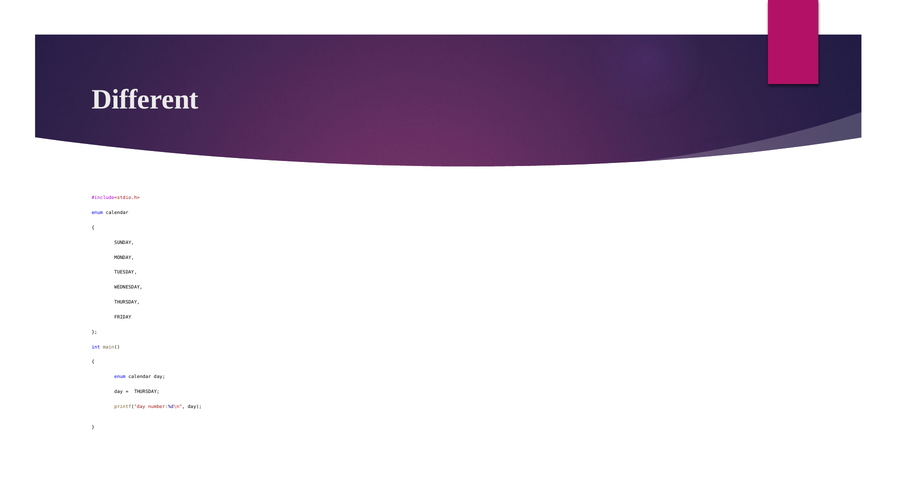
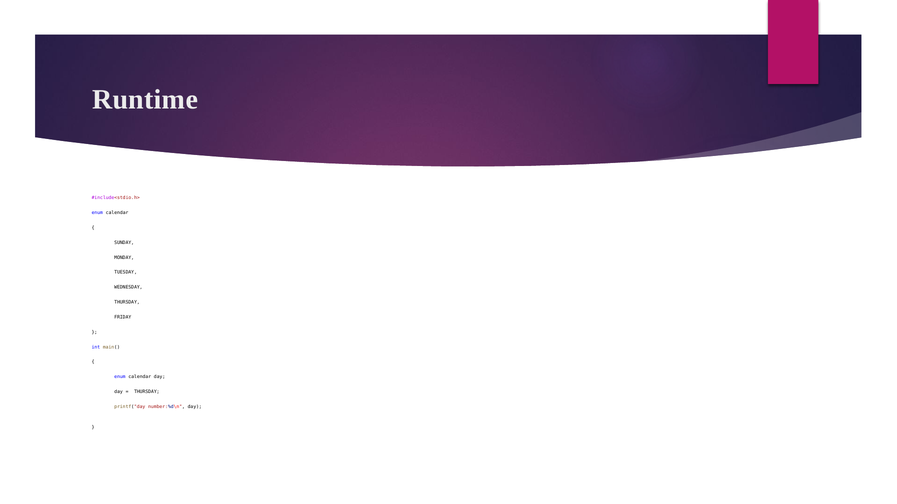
Different: Different -> Runtime (145, 100)
